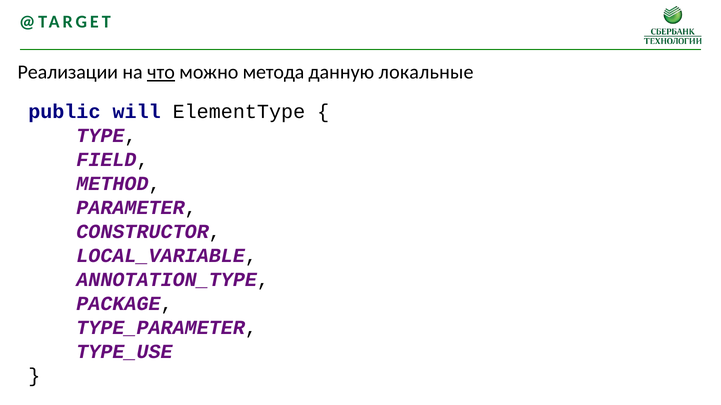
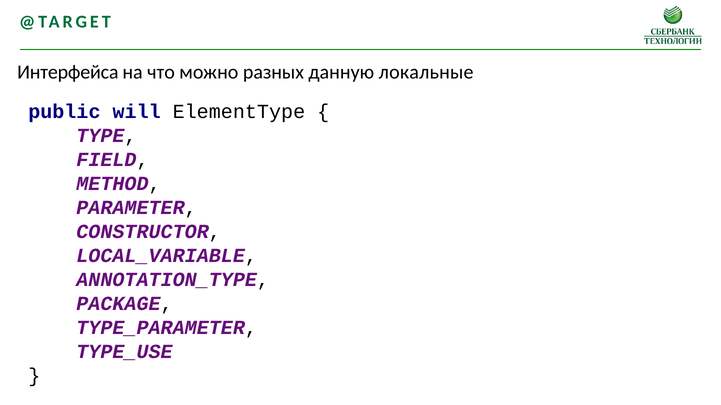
Реализации: Реализации -> Интерфейса (68, 72)
что underline: present -> none (161, 72)
метода: метода -> разных (273, 72)
